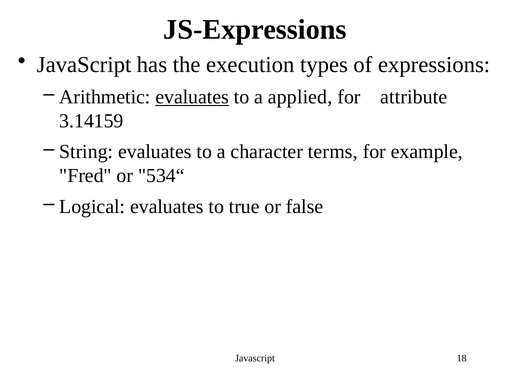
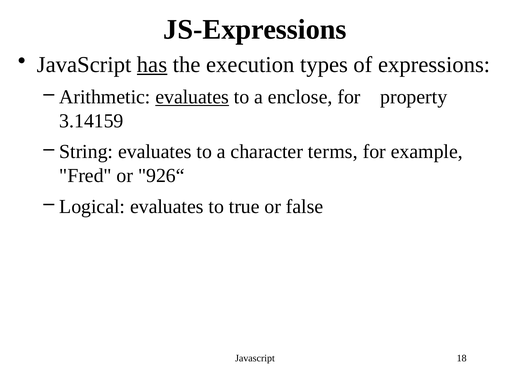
has underline: none -> present (152, 64)
applied: applied -> enclose (300, 97)
attribute: attribute -> property (414, 97)
534“: 534“ -> 926“ (161, 175)
